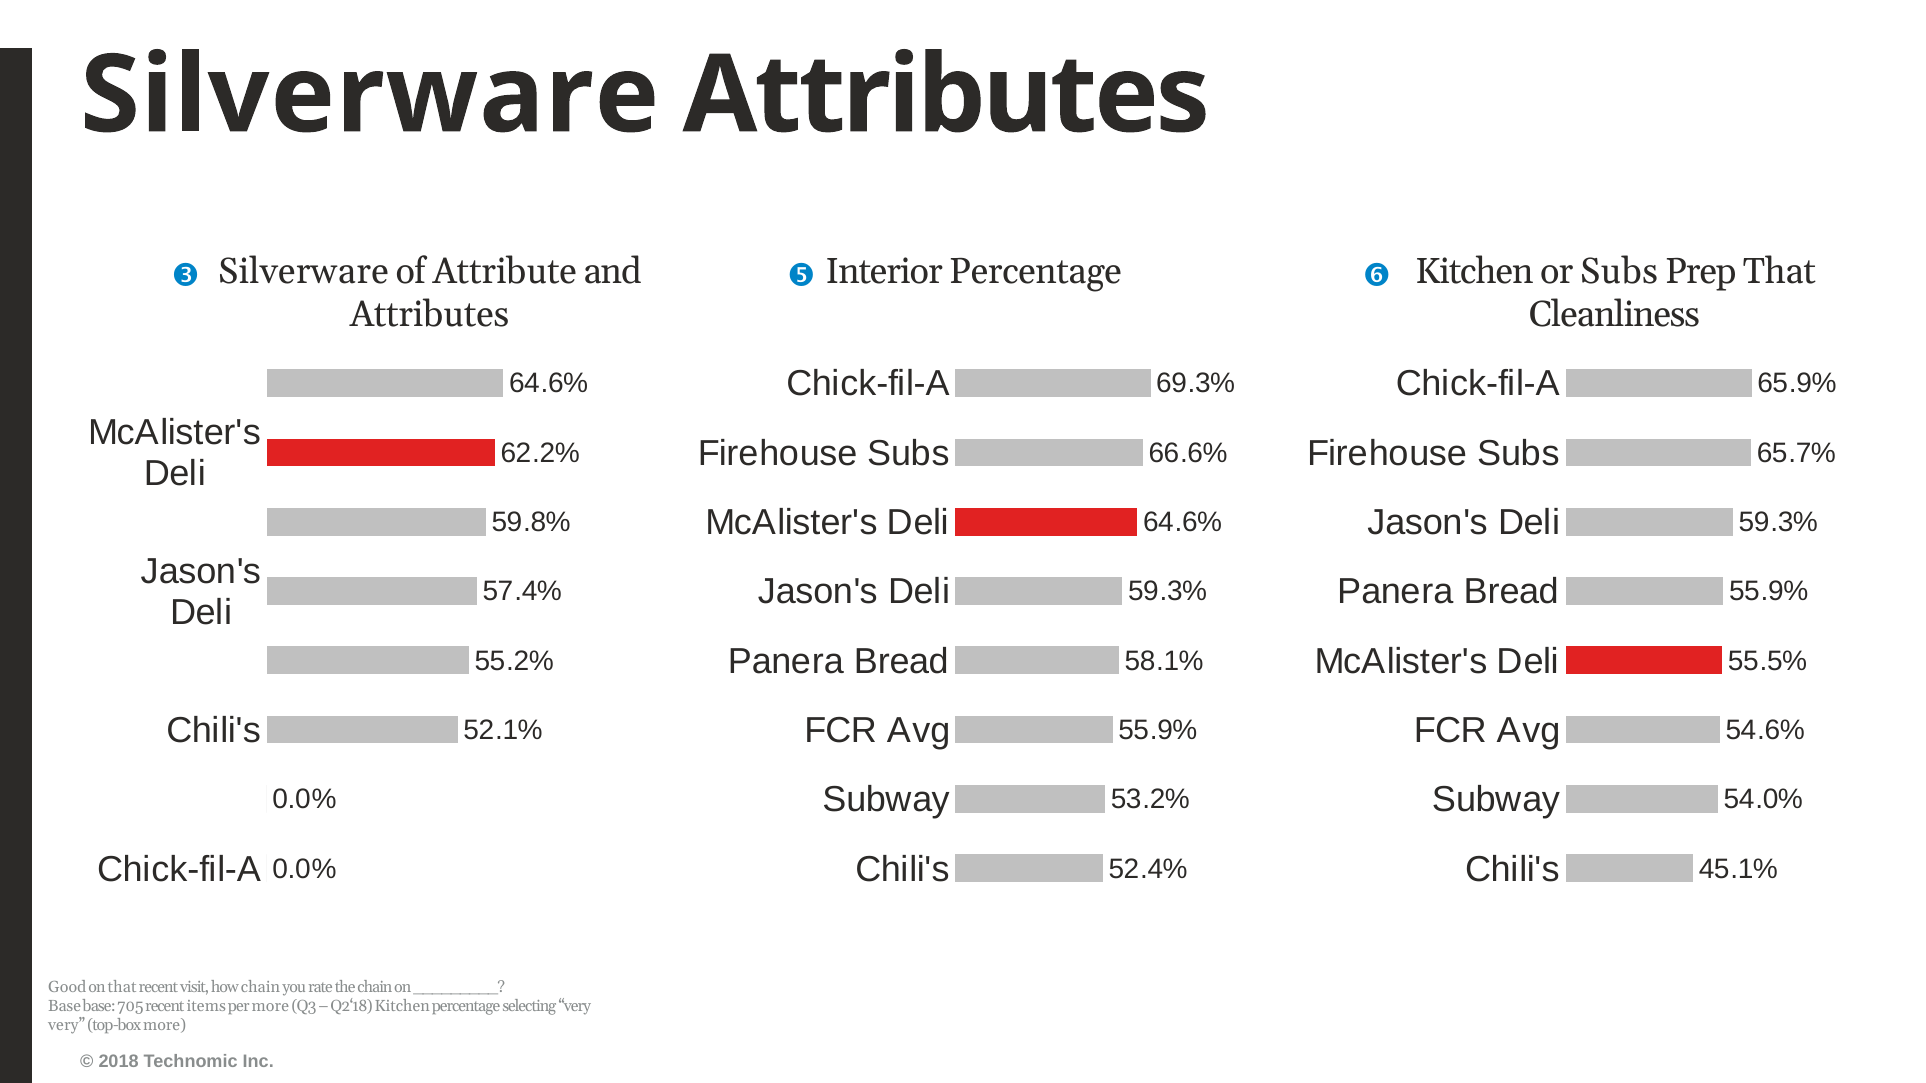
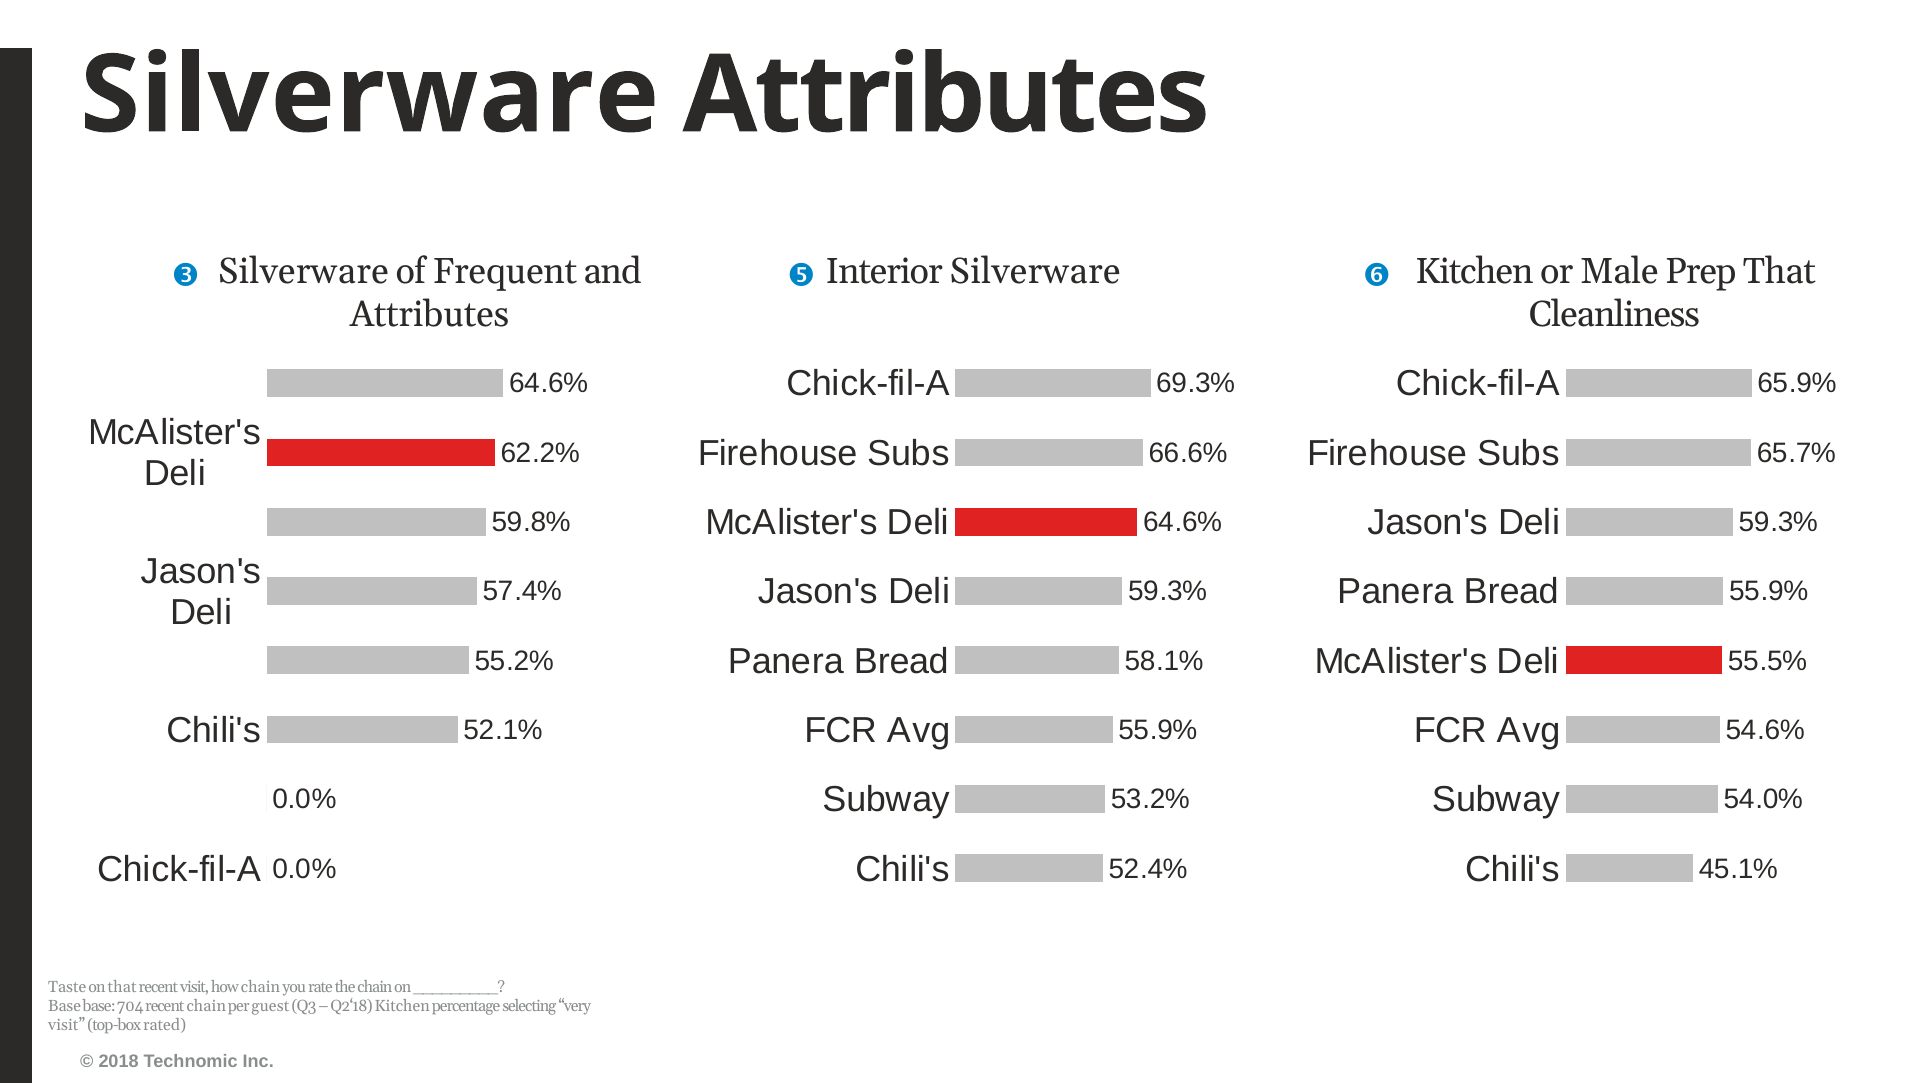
Attribute: Attribute -> Frequent (505, 271)
Interior Percentage: Percentage -> Silverware (1035, 271)
or Subs: Subs -> Male (1619, 271)
Good: Good -> Taste (67, 987)
705: 705 -> 704 (130, 1006)
recent items: items -> chain (206, 1006)
per more: more -> guest (270, 1006)
very: very -> visit (67, 1026)
top-box more: more -> rated (165, 1026)
